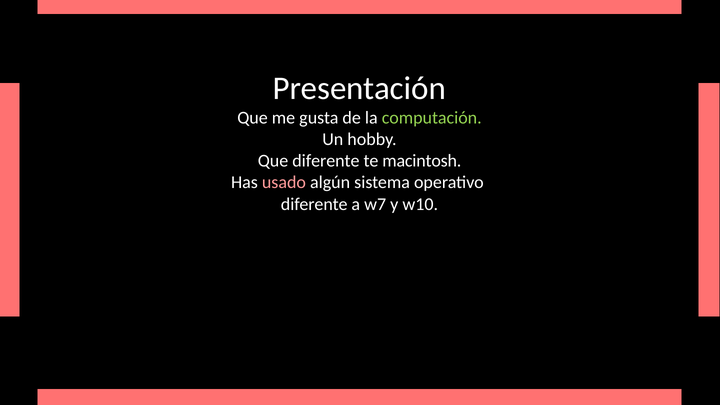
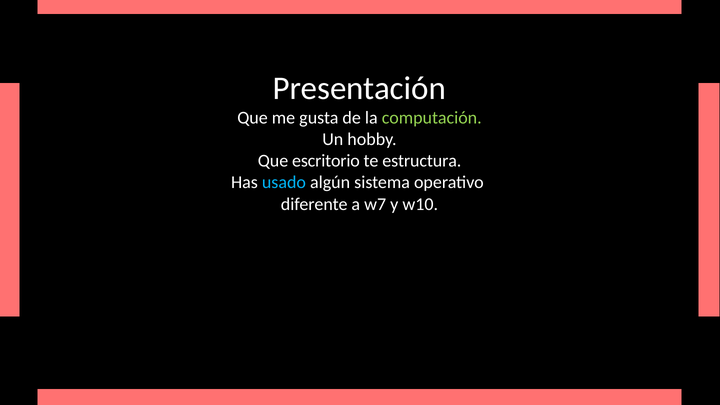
Que diferente: diferente -> escritorio (326, 161)
macintosh: macintosh -> estructura (422, 161)
usado colour: pink -> light blue (284, 182)
